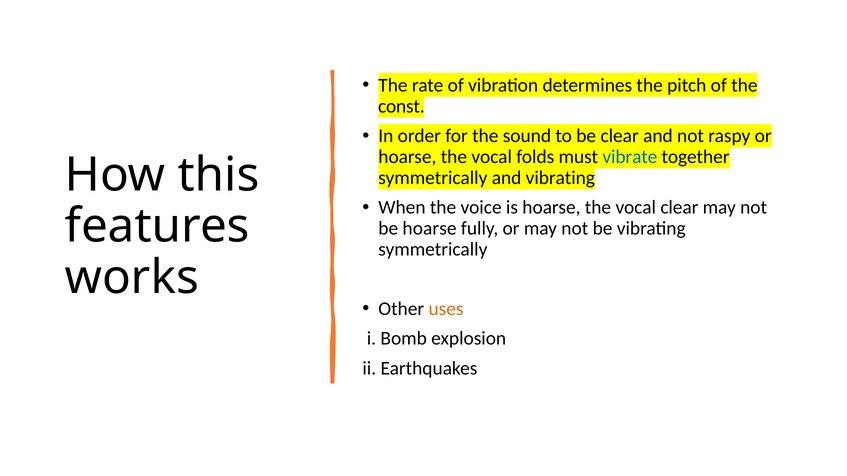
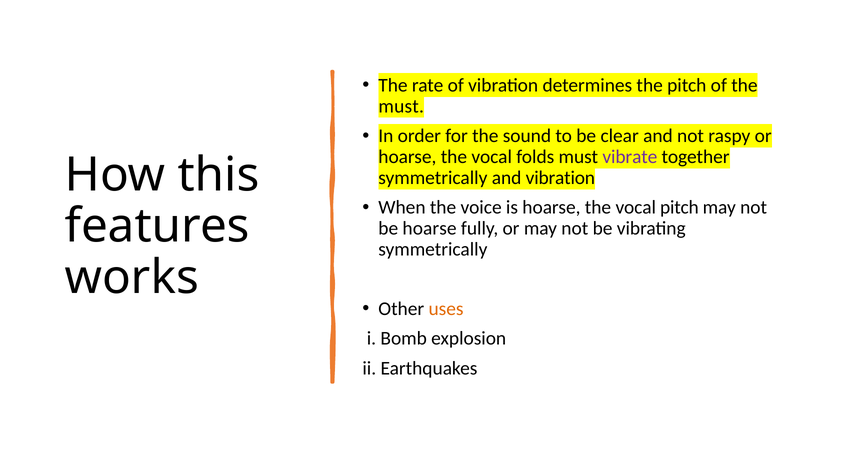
const: const -> must (401, 106)
vibrate colour: blue -> purple (630, 157)
and vibrating: vibrating -> vibration (560, 178)
vocal clear: clear -> pitch (679, 208)
